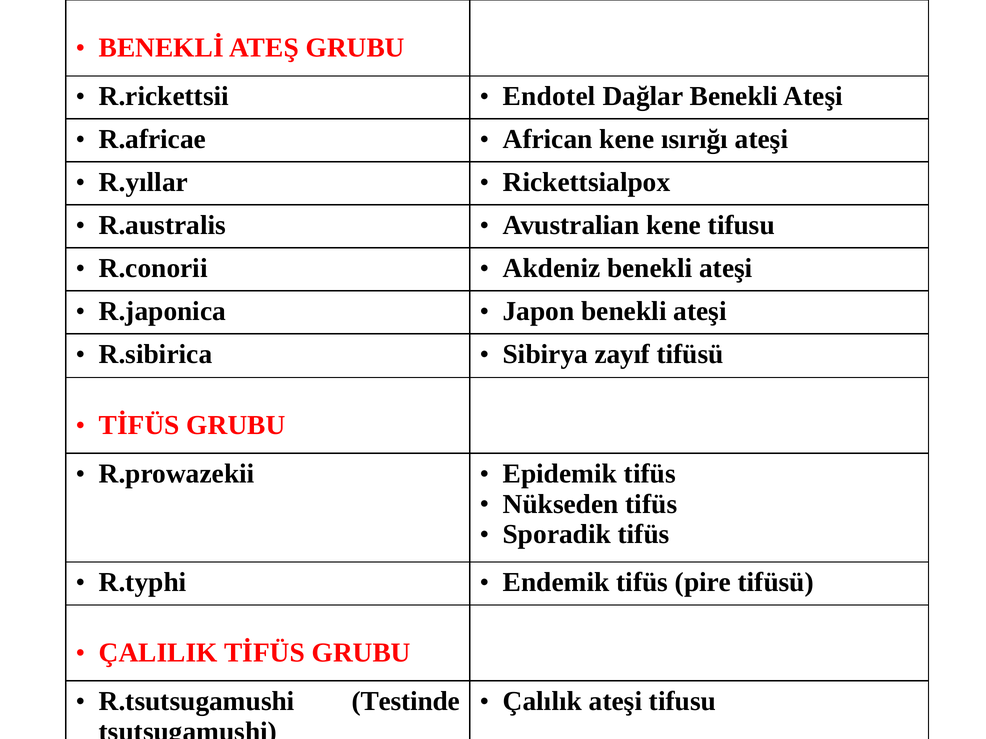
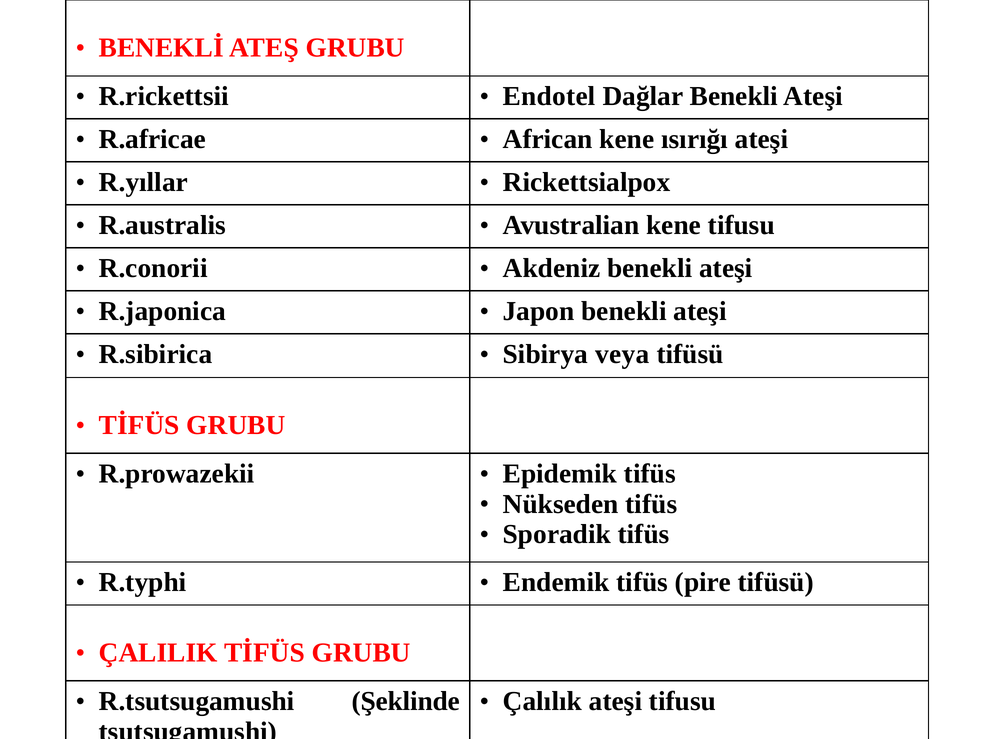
zayıf: zayıf -> veya (622, 354)
Testinde: Testinde -> Şeklinde (406, 702)
